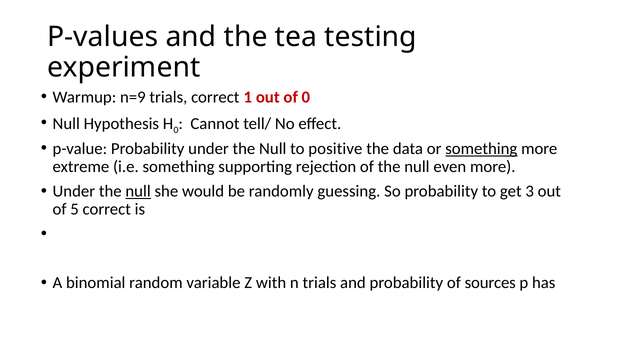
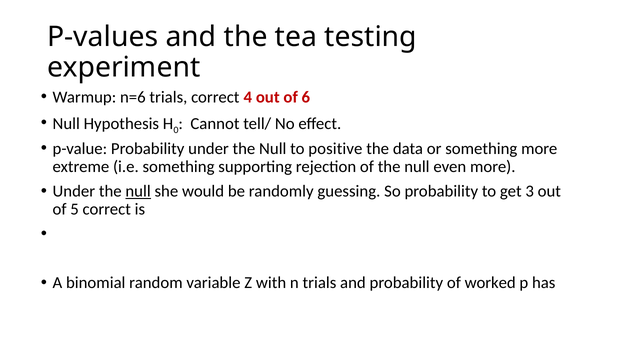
n=9: n=9 -> n=6 (133, 97)
1: 1 -> 4 (248, 97)
of 0: 0 -> 6 (306, 97)
something underline: present -> none (481, 149)
sources: sources -> worked (490, 283)
